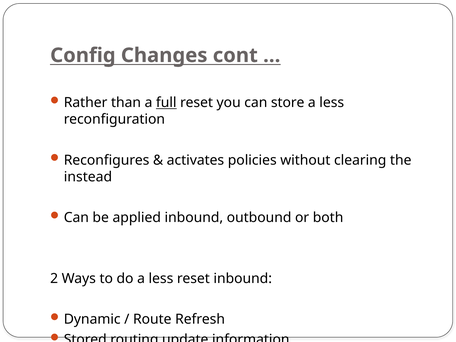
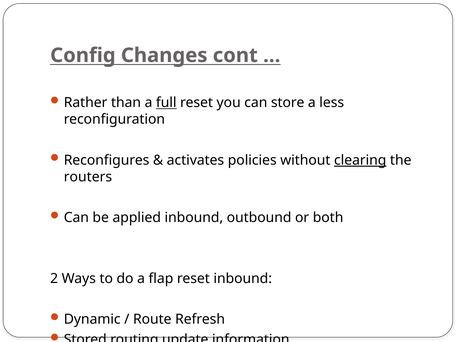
clearing underline: none -> present (360, 160)
instead: instead -> routers (88, 177)
do a less: less -> flap (161, 279)
